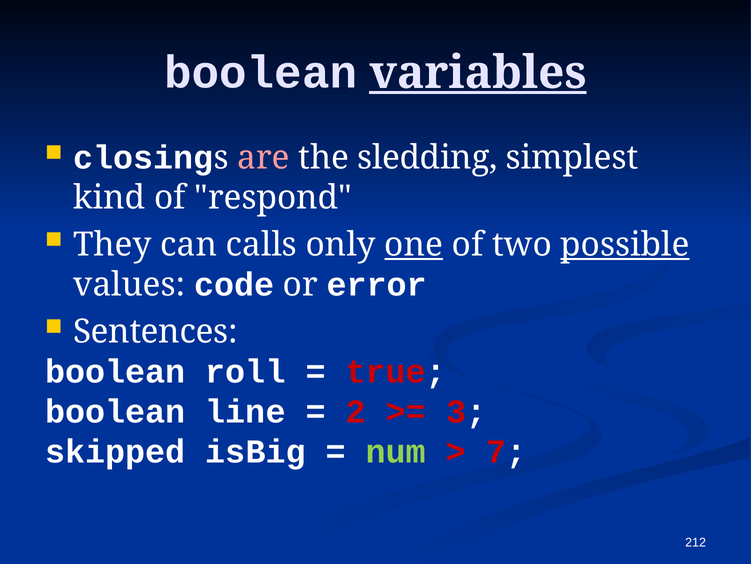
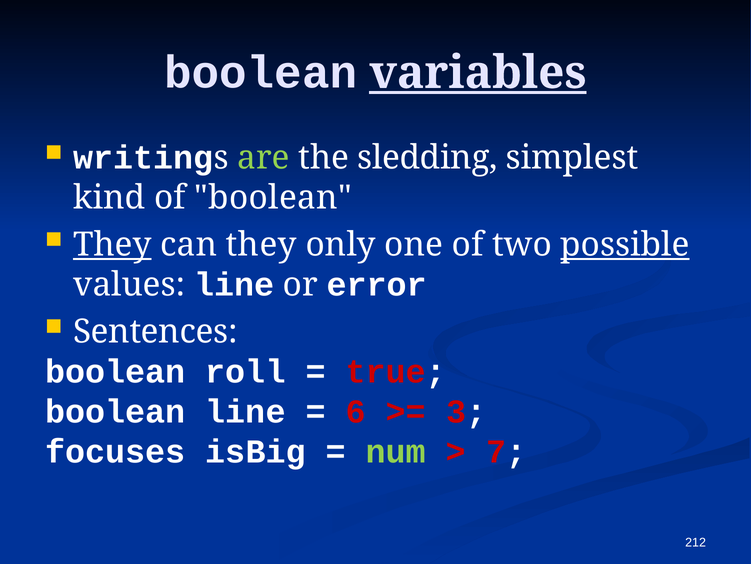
closing: closing -> writing (143, 158)
are colour: pink -> light green (263, 158)
of respond: respond -> boolean (273, 198)
They underline: none -> present (112, 244)
can calls: calls -> they (261, 244)
one underline: present -> none (414, 244)
values code: code -> line (234, 284)
2: 2 -> 6 (356, 411)
skipped: skipped -> focuses (115, 451)
